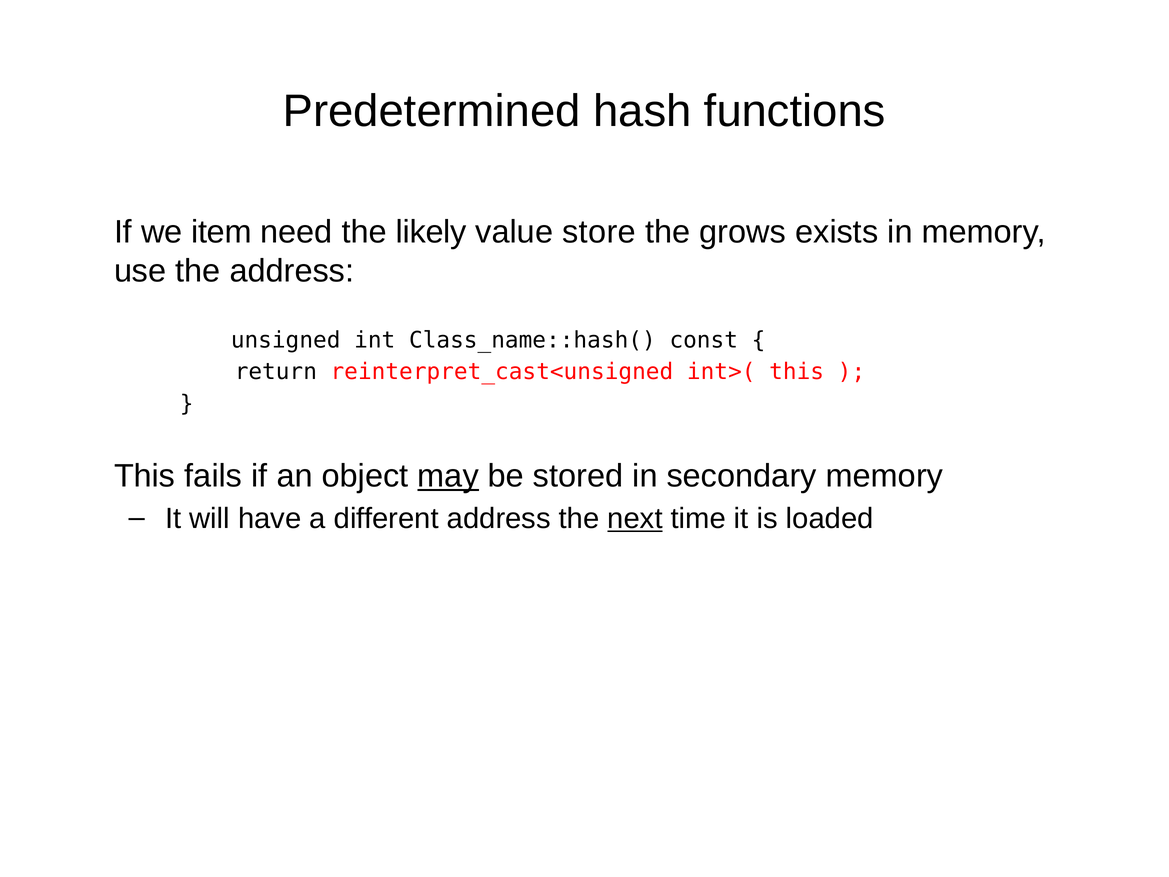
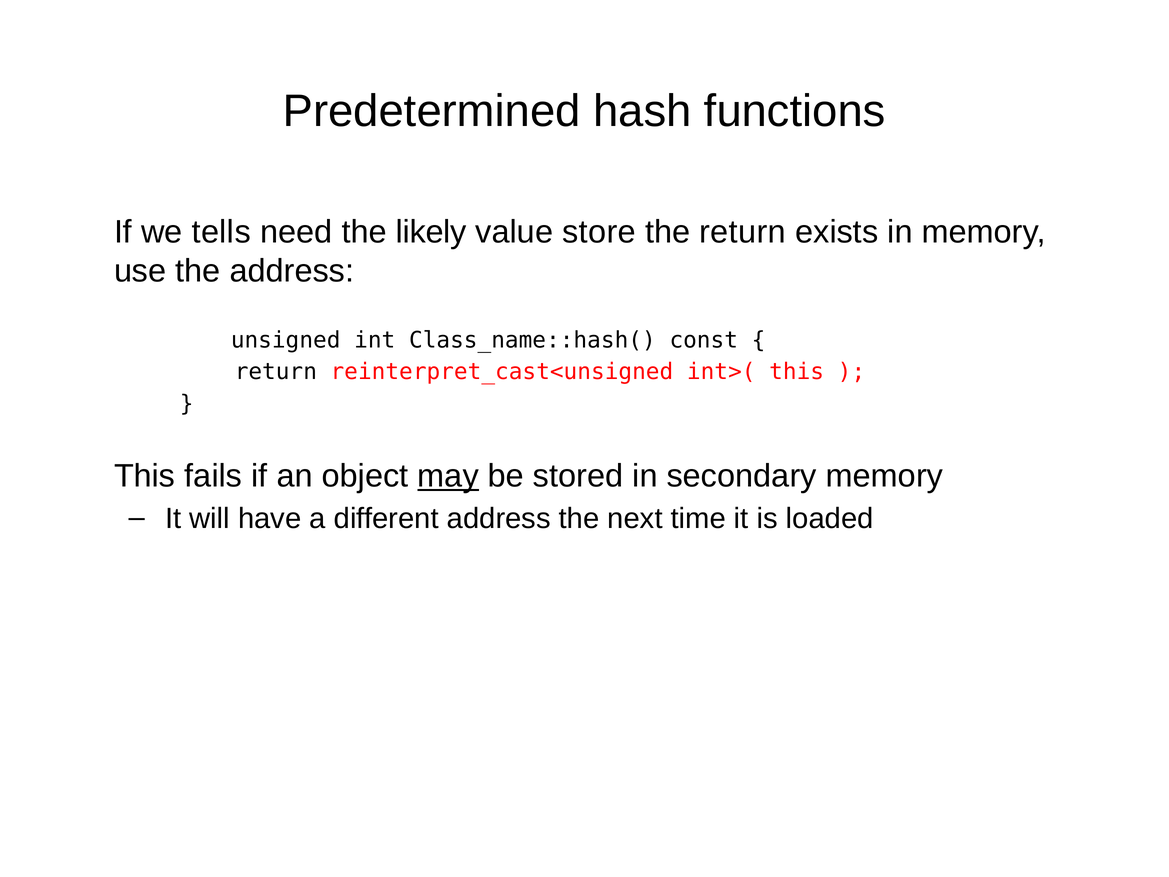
item: item -> tells (221, 232)
the grows: grows -> return (743, 232)
next underline: present -> none (635, 519)
